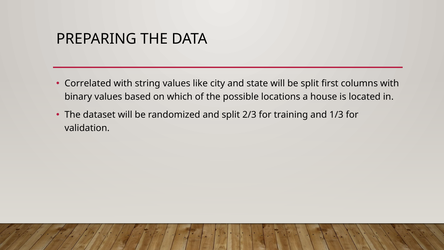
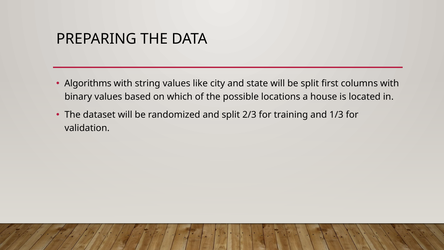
Correlated: Correlated -> Algorithms (88, 83)
